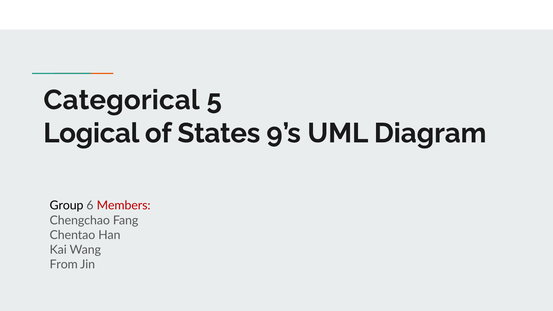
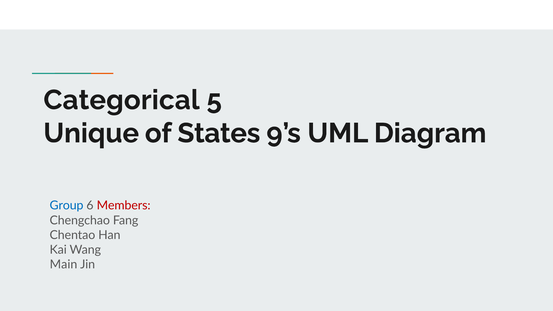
Logical: Logical -> Unique (91, 133)
Group colour: black -> blue (67, 206)
From: From -> Main (64, 265)
